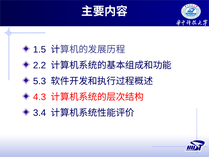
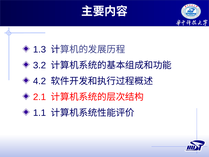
1.5: 1.5 -> 1.3 (40, 49)
2.2: 2.2 -> 3.2 (40, 65)
5.3: 5.3 -> 4.2 (40, 81)
4.3: 4.3 -> 2.1 (40, 97)
3.4: 3.4 -> 1.1 (40, 113)
